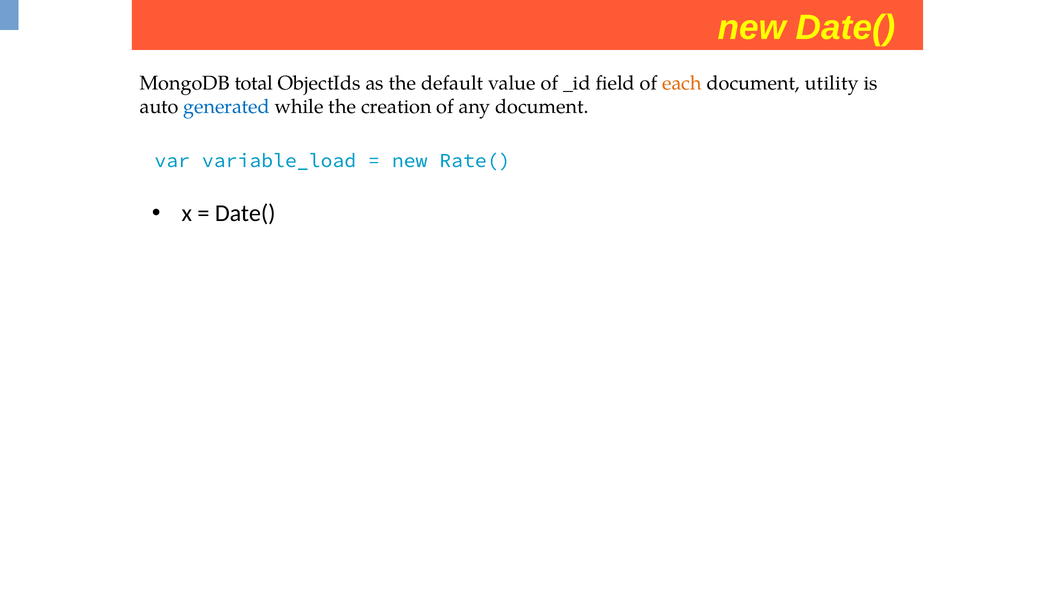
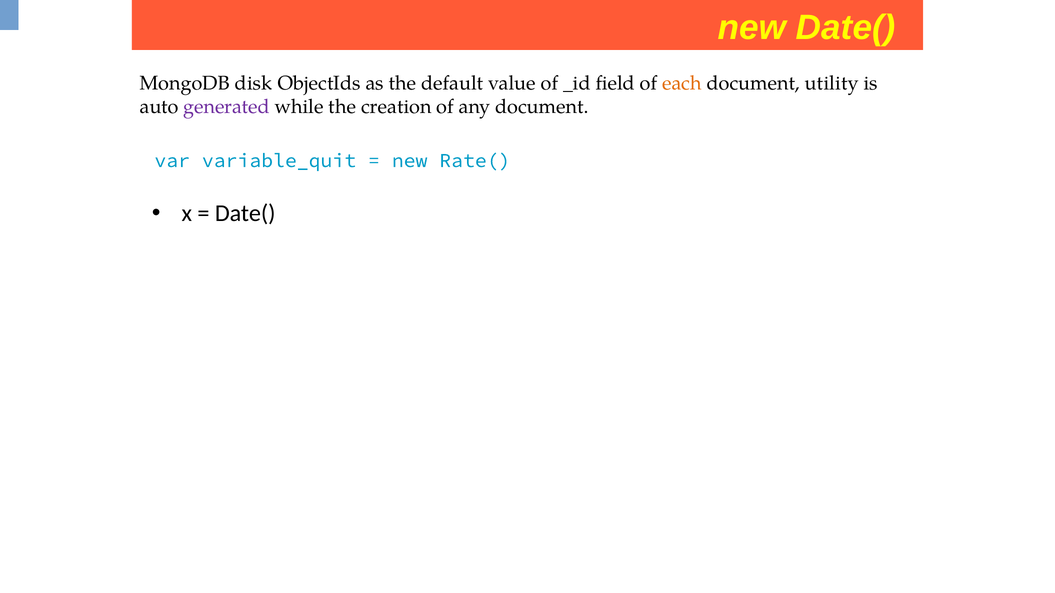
total: total -> disk (254, 83)
generated colour: blue -> purple (227, 107)
variable_load: variable_load -> variable_quit (279, 161)
